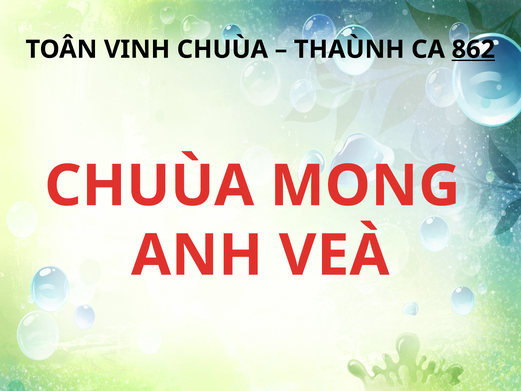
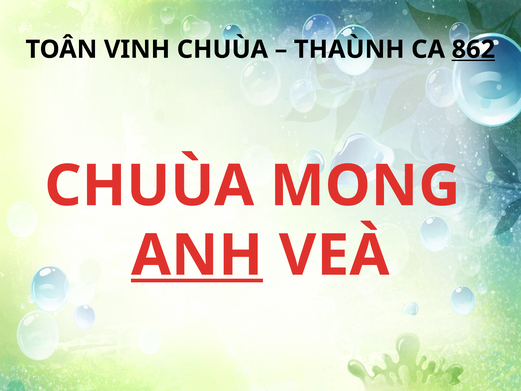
ANH underline: none -> present (197, 255)
